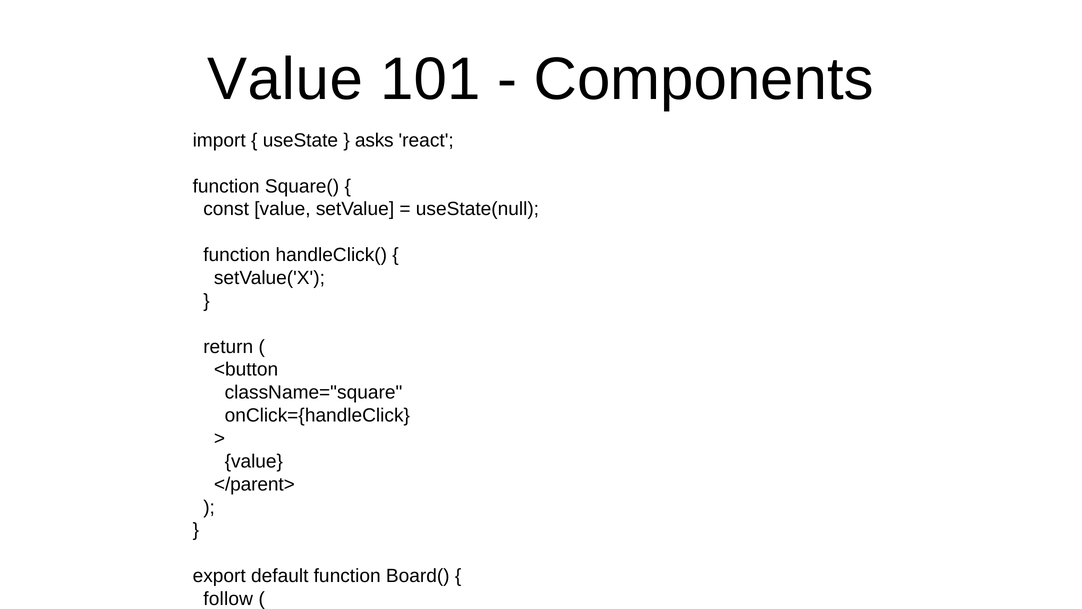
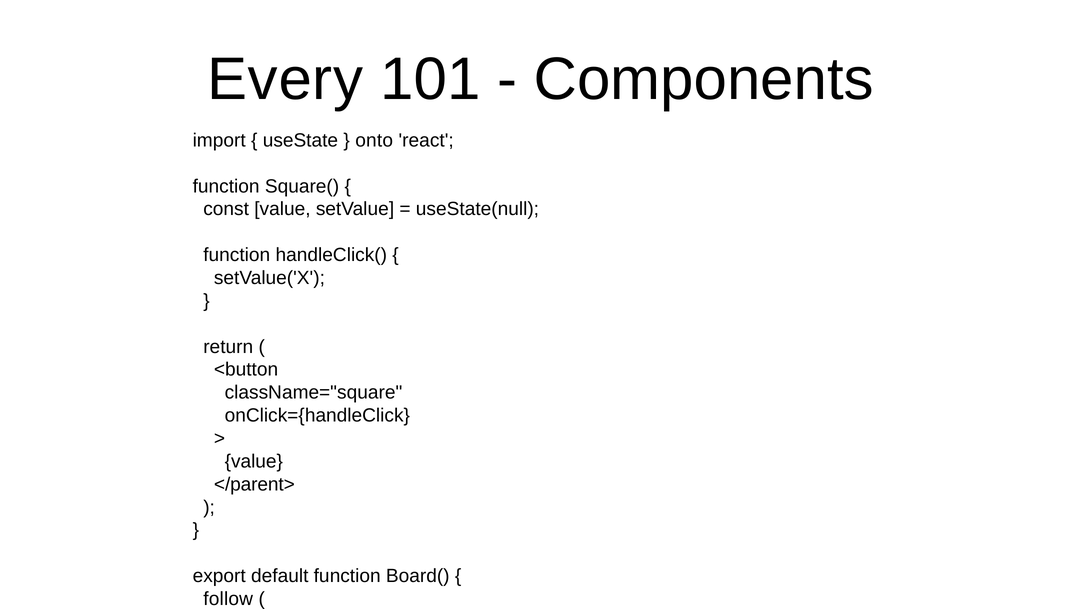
Value: Value -> Every (285, 79)
asks: asks -> onto (374, 140)
